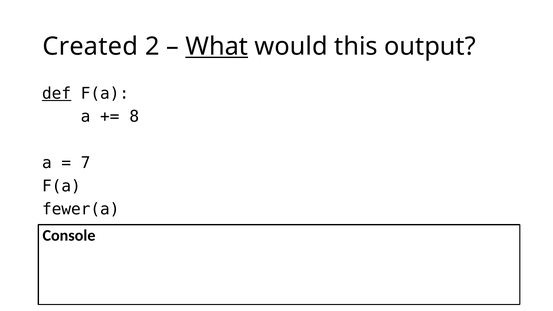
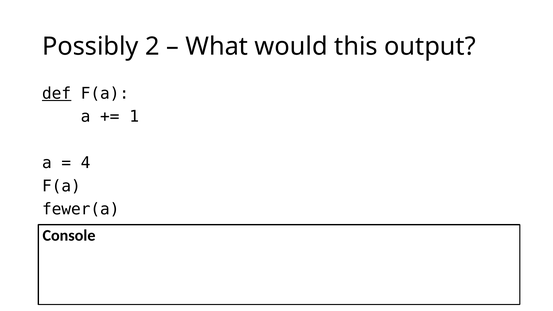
Created: Created -> Possibly (90, 46)
What underline: present -> none (217, 46)
8: 8 -> 1 (134, 117)
7: 7 -> 4 (86, 163)
